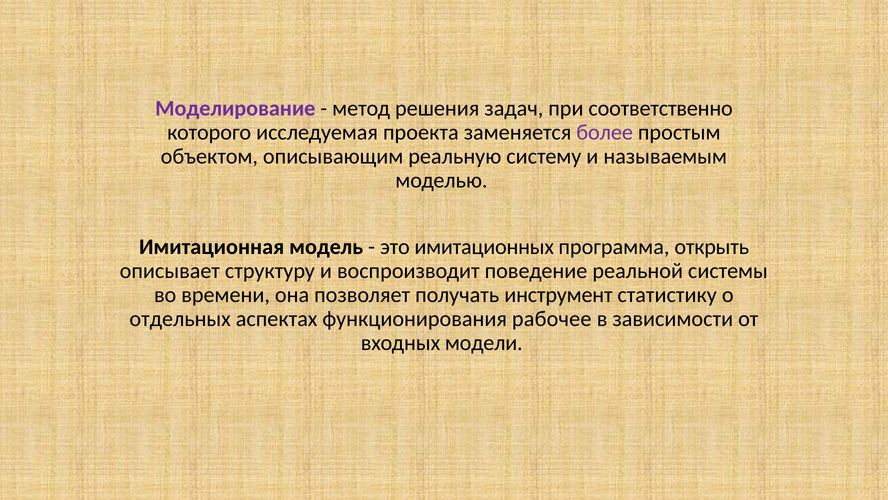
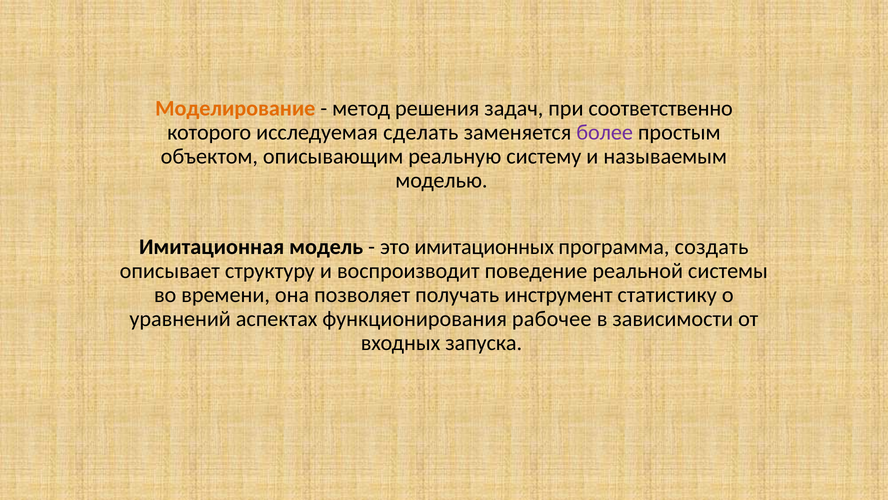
Моделирование colour: purple -> orange (235, 108)
проекта: проекта -> сделать (421, 132)
открыть: открыть -> создать (712, 247)
отдельных: отдельных -> уравнений (180, 319)
модели: модели -> запуска (484, 343)
